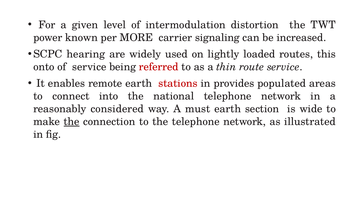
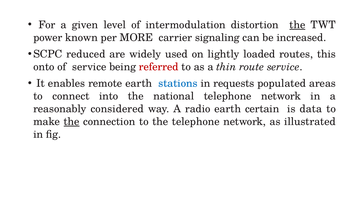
the underline: none -> present (297, 25)
hearing: hearing -> reduced (86, 54)
stations colour: red -> blue (178, 83)
provides: provides -> requests (234, 83)
must: must -> radio (198, 109)
section: section -> certain (262, 109)
wide: wide -> data (311, 109)
